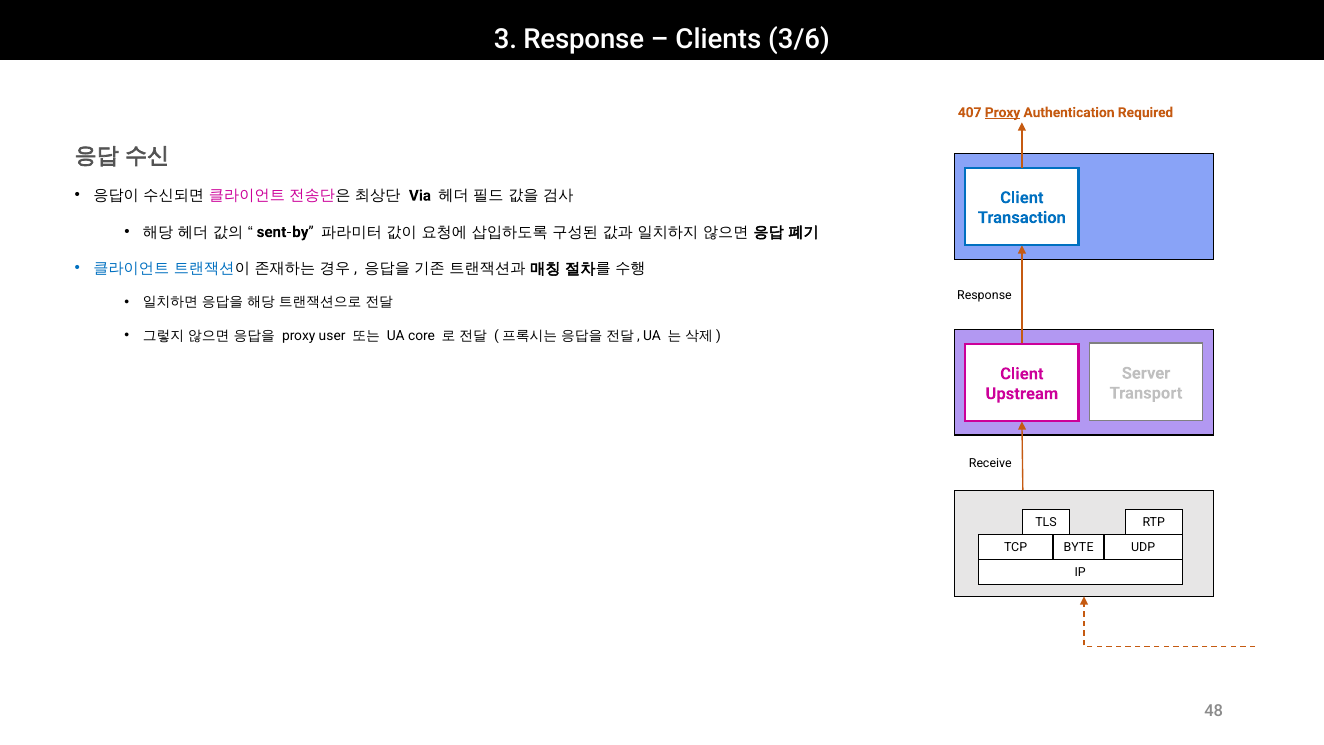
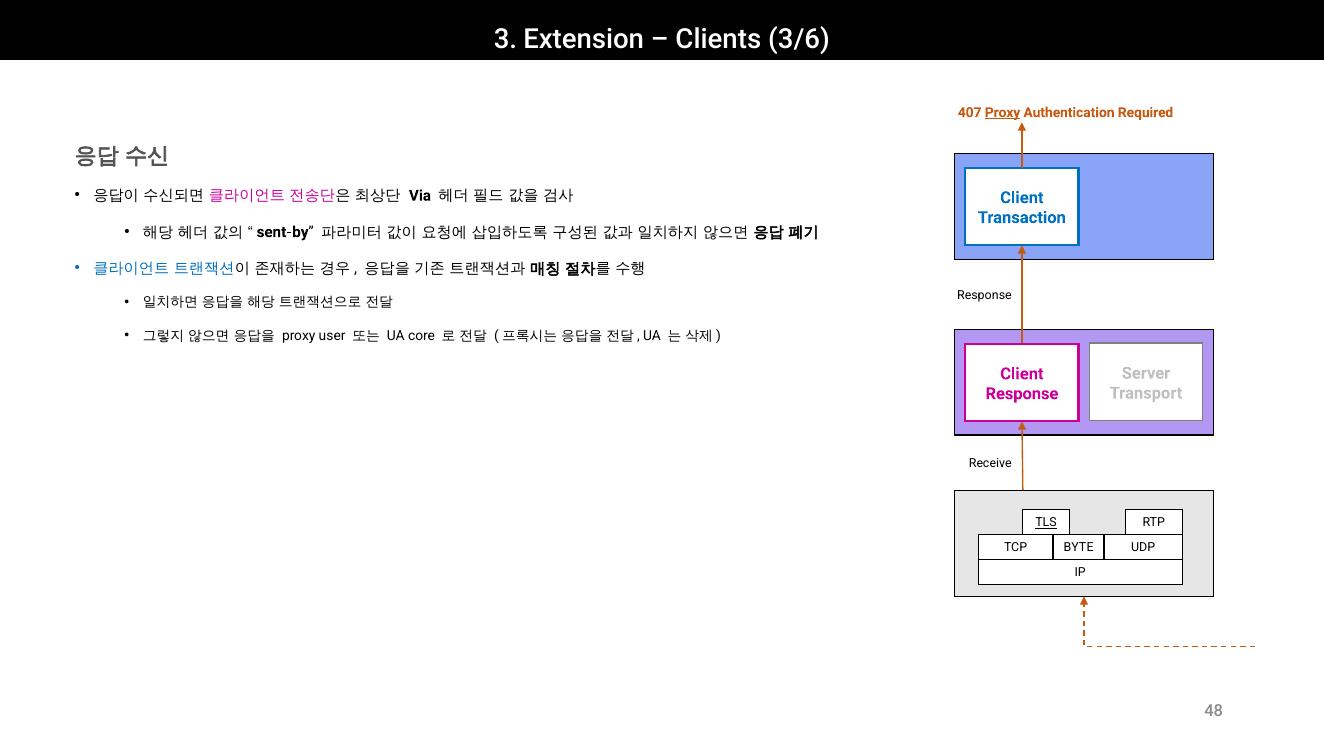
3 Response: Response -> Extension (584, 40)
Upstream: Upstream -> Response (1022, 394)
TLS underline: none -> present (1046, 522)
